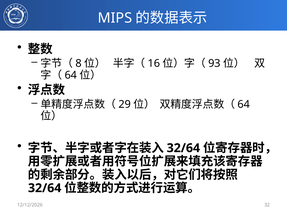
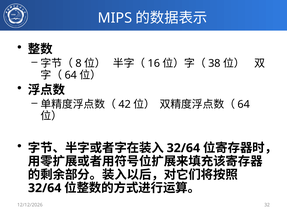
93: 93 -> 38 (214, 64)
29: 29 -> 42 (125, 104)
